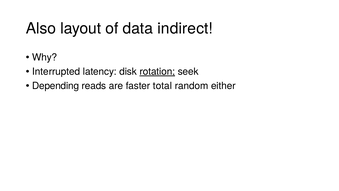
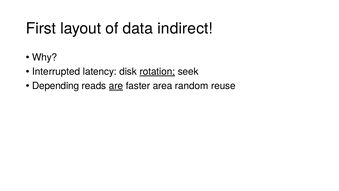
Also: Also -> First (41, 28)
are underline: none -> present (116, 86)
total: total -> area (163, 86)
either: either -> reuse (223, 86)
